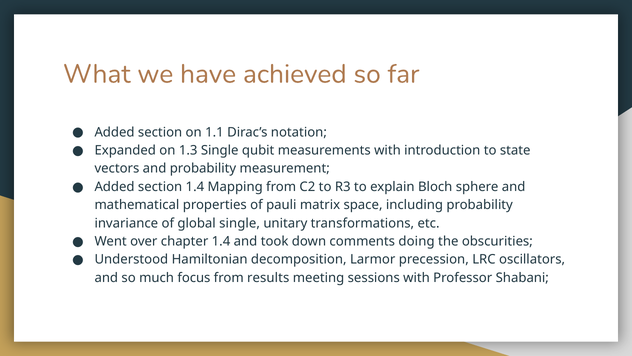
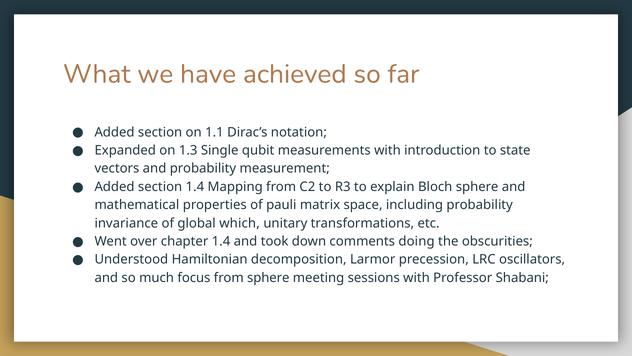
global single: single -> which (240, 223)
from results: results -> sphere (268, 277)
